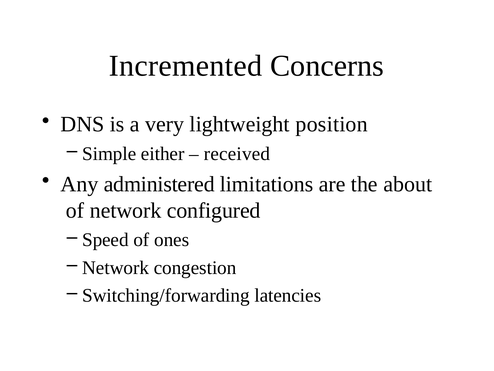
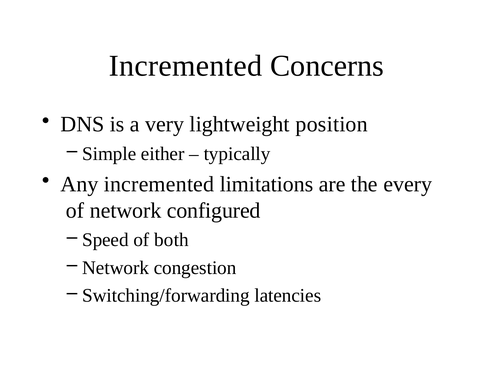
received: received -> typically (237, 154)
Any administered: administered -> incremented (159, 184)
about: about -> every (408, 184)
ones: ones -> both (172, 240)
